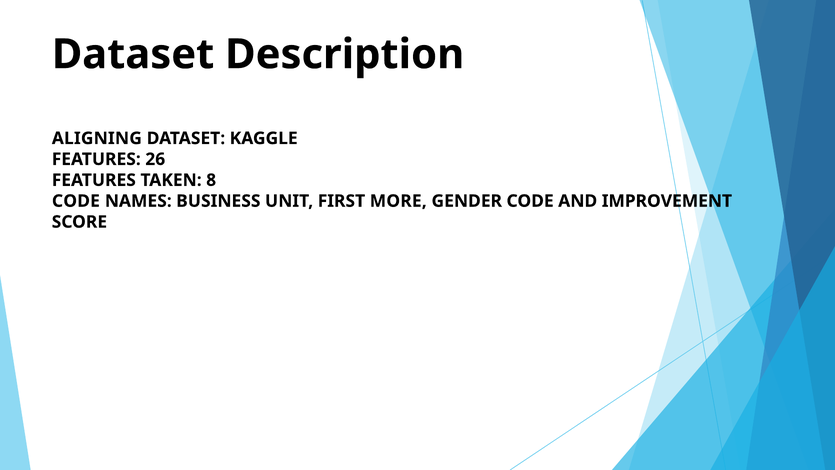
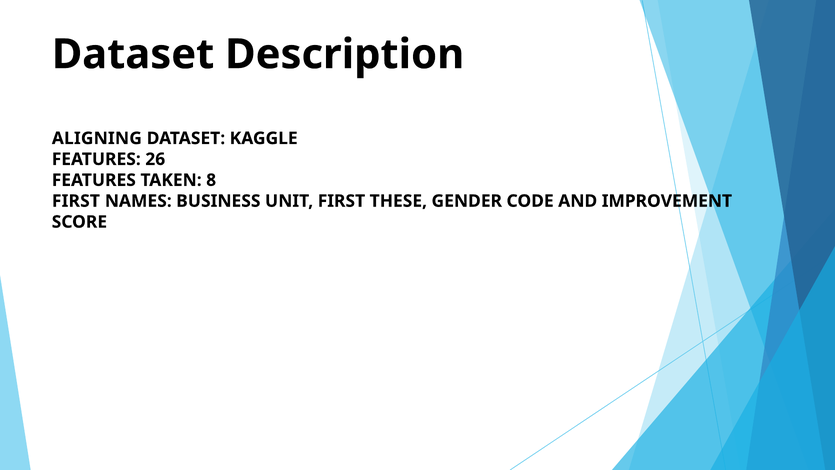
CODE: CODE -> FIRST (76, 201)
MORE: MORE -> THESE (398, 201)
